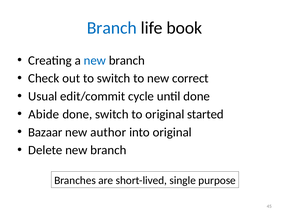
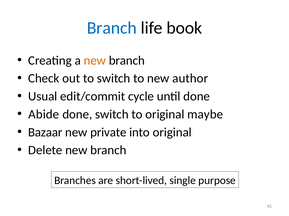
new colour: blue -> orange (95, 61)
correct: correct -> author (190, 79)
started: started -> maybe (205, 115)
author: author -> private (108, 133)
